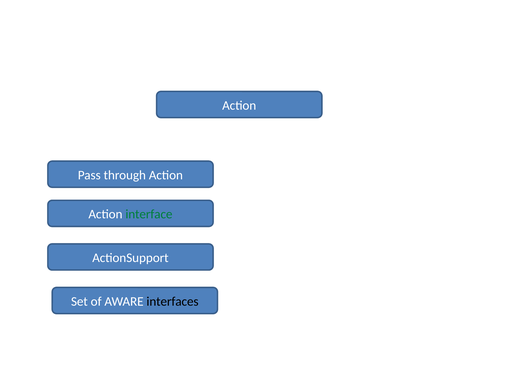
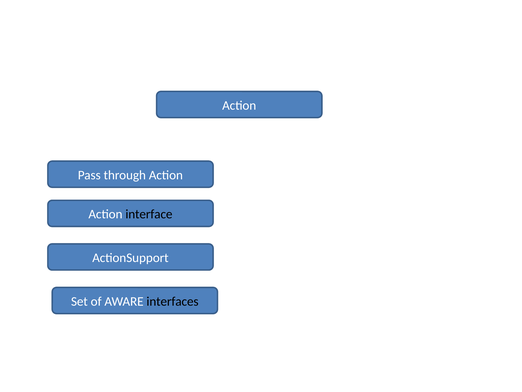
interface colour: green -> black (149, 214)
